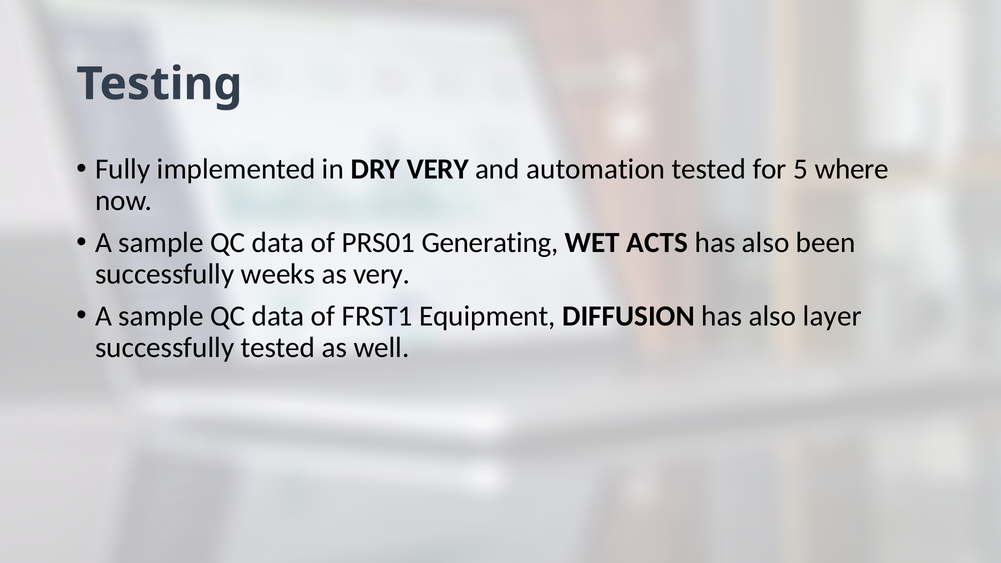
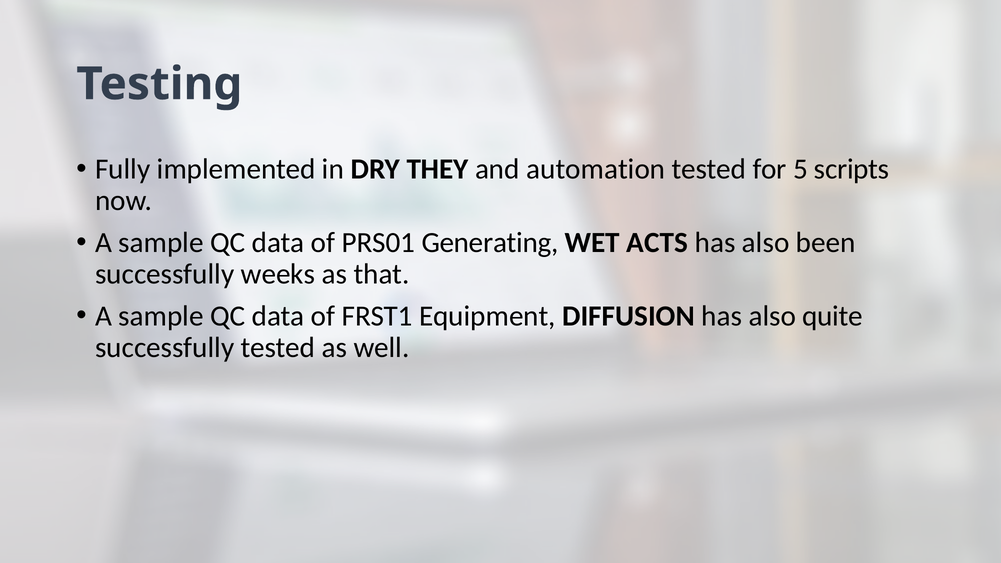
DRY VERY: VERY -> THEY (438, 169)
where: where -> scripts (852, 169)
as very: very -> that (382, 274)
layer: layer -> quite (833, 316)
